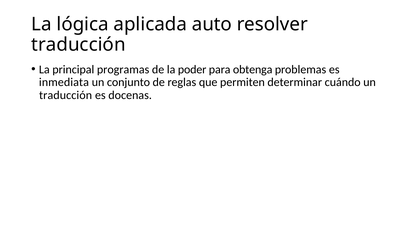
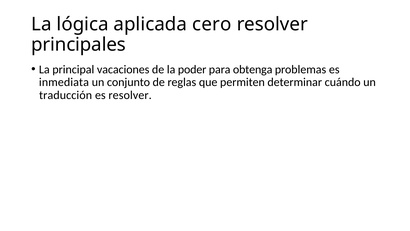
auto: auto -> cero (212, 24)
traducción: traducción -> principales (79, 45)
programas: programas -> vacaciones (123, 69)
es docenas: docenas -> resolver (130, 95)
